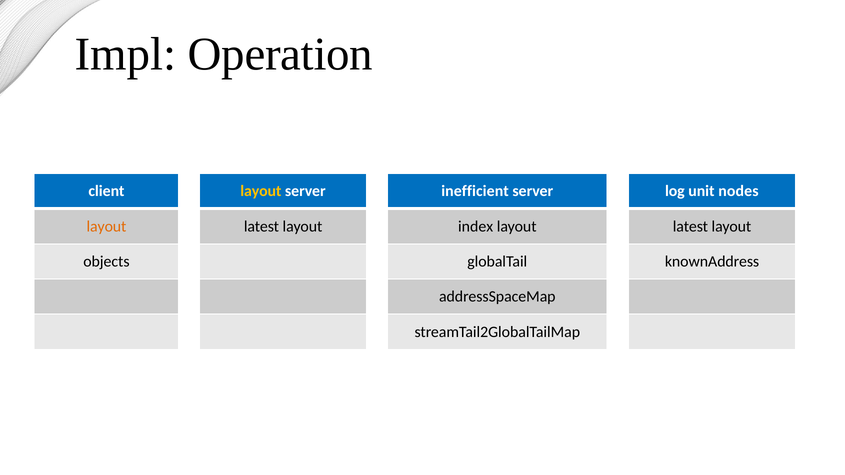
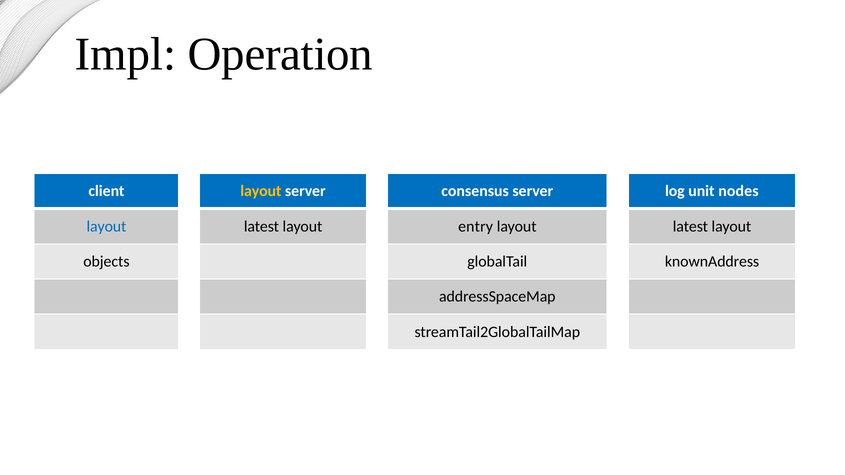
inefficient: inefficient -> consensus (475, 191)
layout colour: orange -> blue (106, 227)
index: index -> entry (476, 227)
